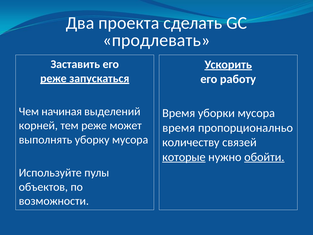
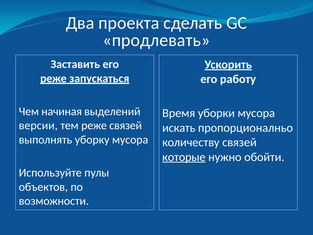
корней: корней -> версии (38, 125)
реже может: может -> связей (126, 125)
время: время -> искать (179, 128)
обойти underline: present -> none (264, 157)
